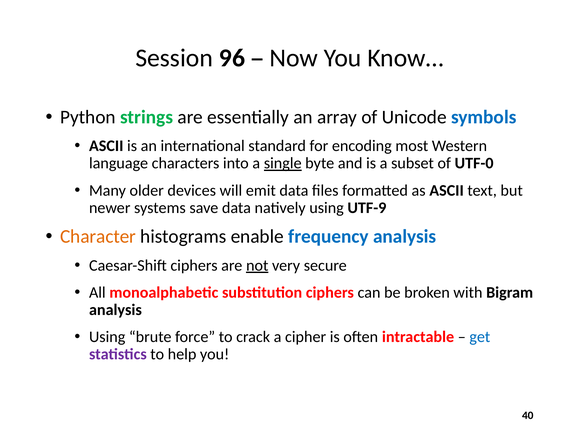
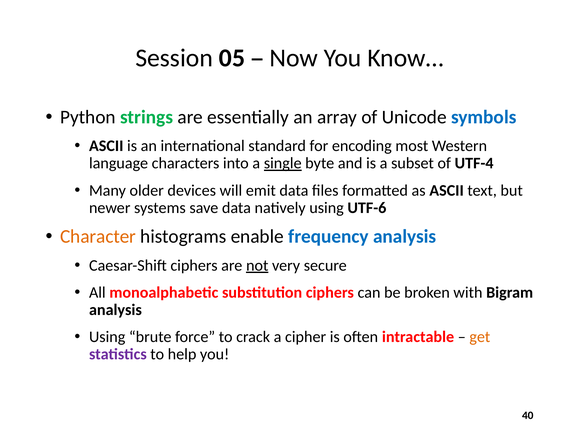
96: 96 -> 05 (232, 58)
UTF-0: UTF-0 -> UTF-4 (474, 163)
UTF-9: UTF-9 -> UTF-6 (367, 207)
get colour: blue -> orange (480, 336)
